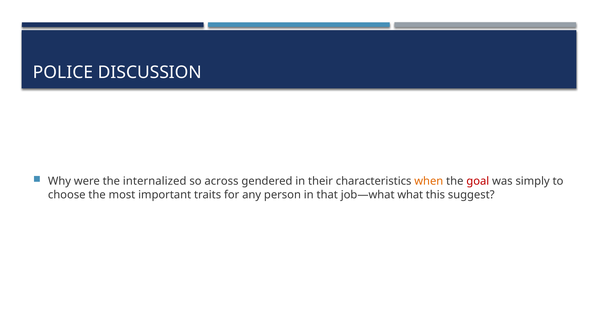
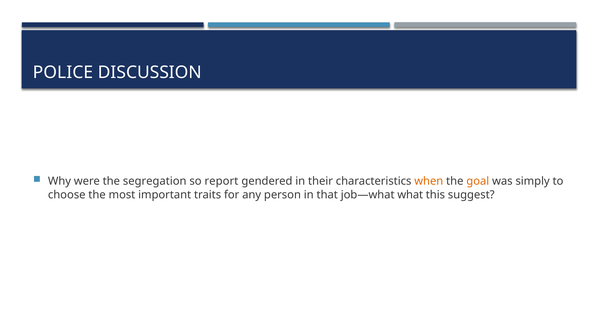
internalized: internalized -> segregation (155, 181)
across: across -> report (221, 181)
goal colour: red -> orange (478, 181)
